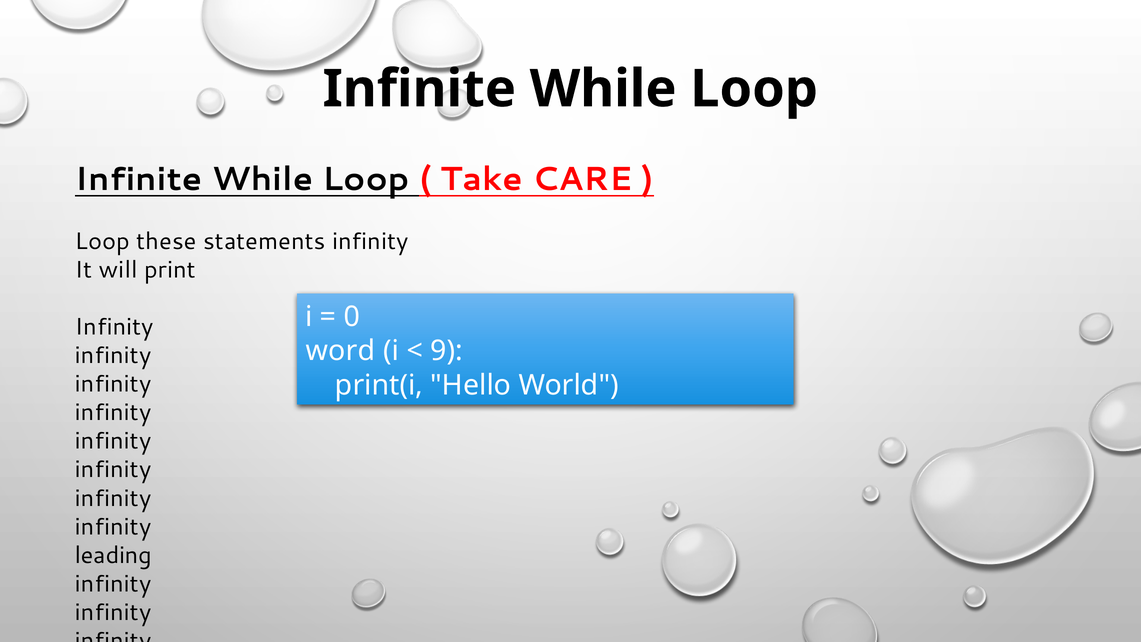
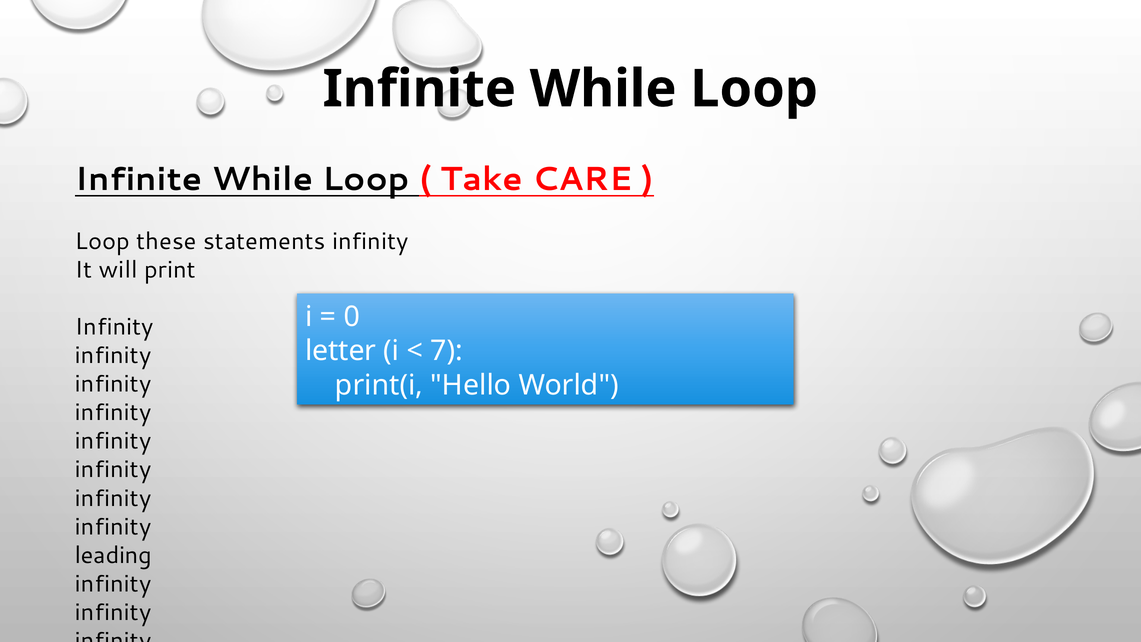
word: word -> letter (341, 351)
9: 9 -> 7 (447, 351)
